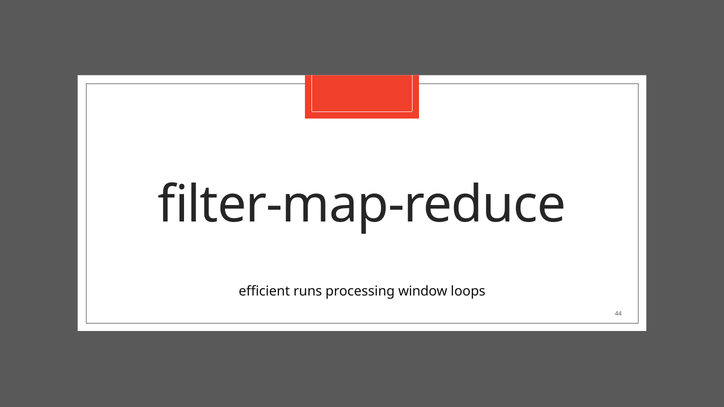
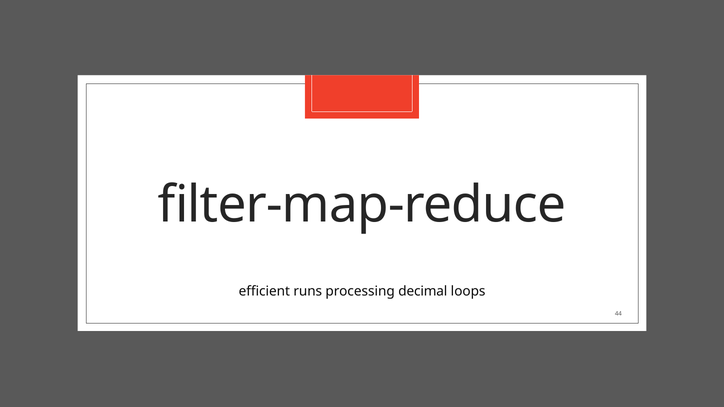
window: window -> decimal (423, 291)
